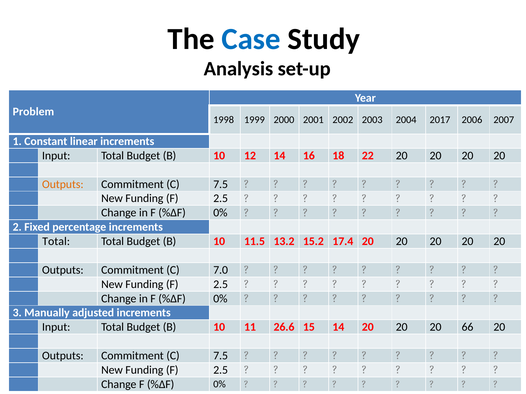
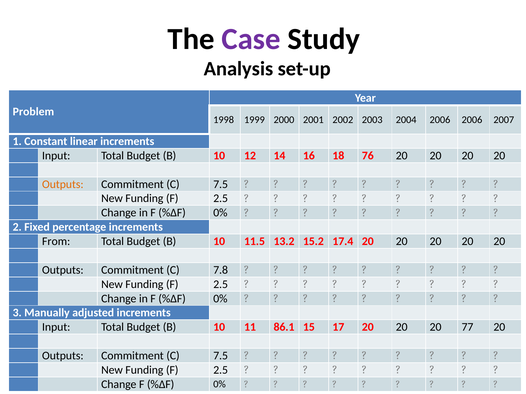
Case colour: blue -> purple (251, 39)
2004 2017: 2017 -> 2006 (440, 120)
22: 22 -> 76 (368, 156)
Total: Total -> From (56, 242)
7.0: 7.0 -> 7.8 (221, 270)
26.6: 26.6 -> 86.1 (284, 327)
15 14: 14 -> 17 (338, 327)
66: 66 -> 77 (467, 327)
